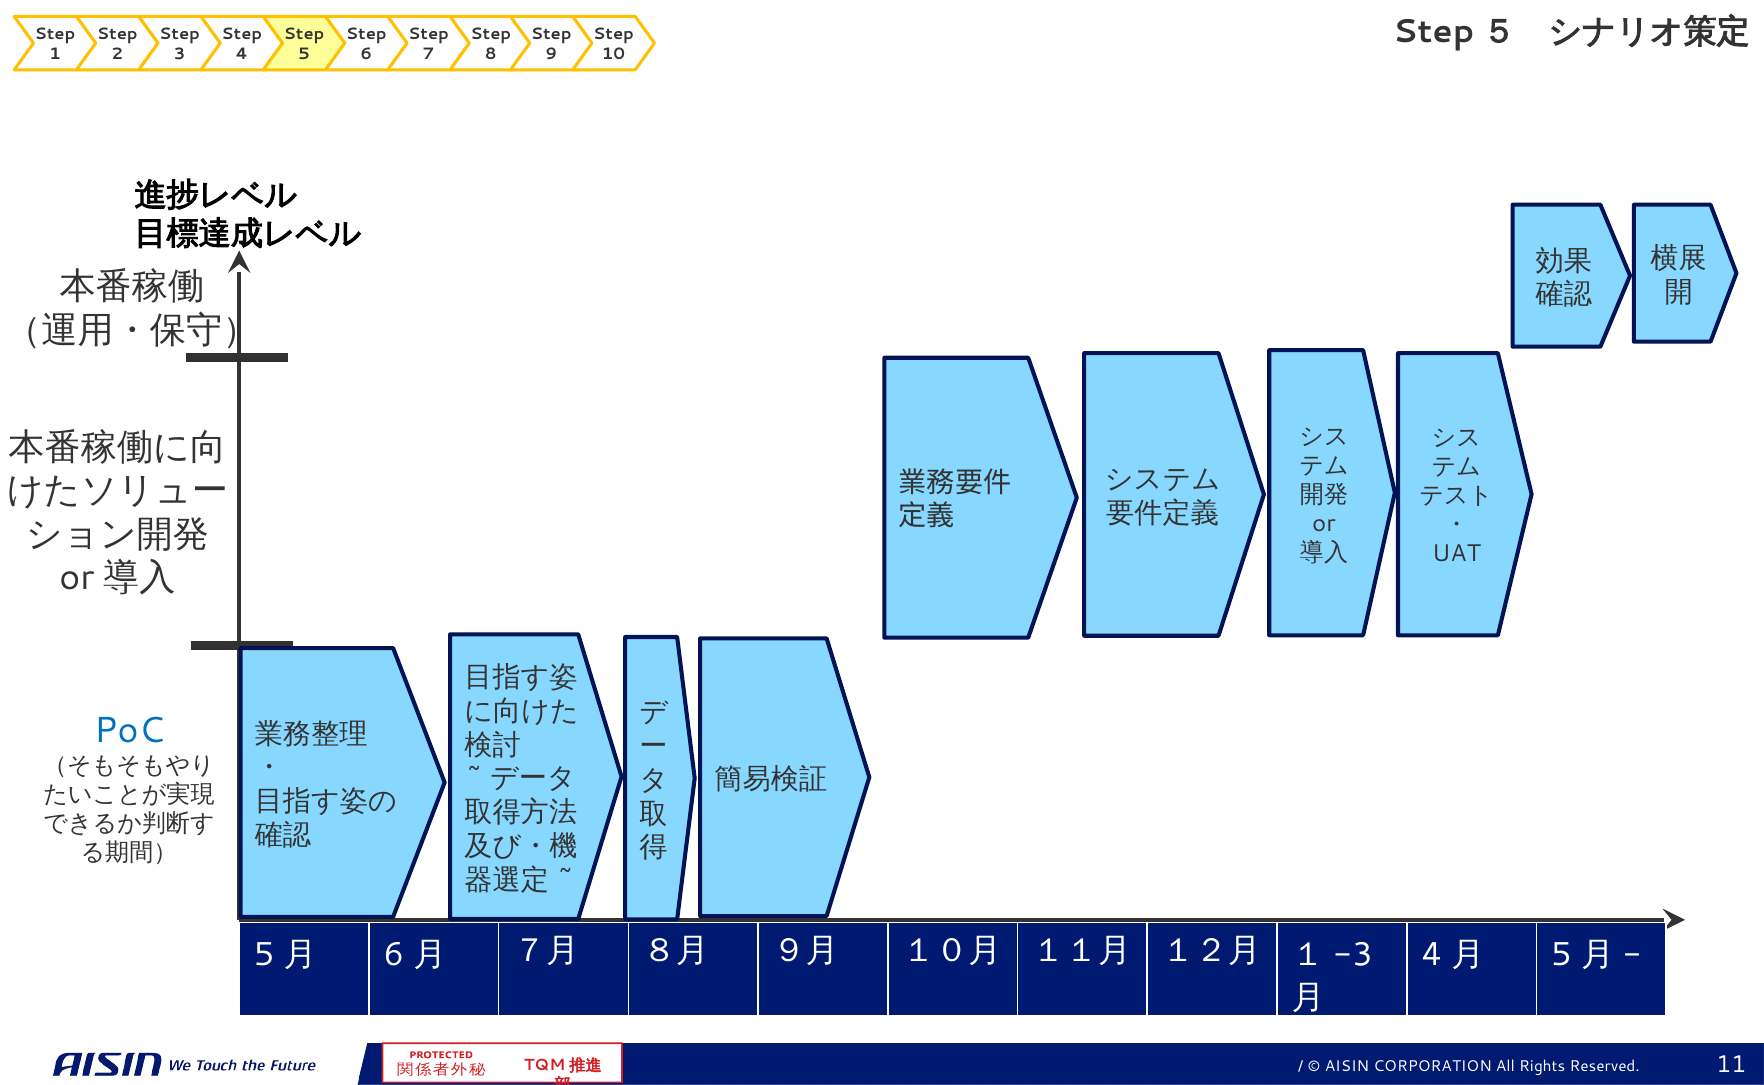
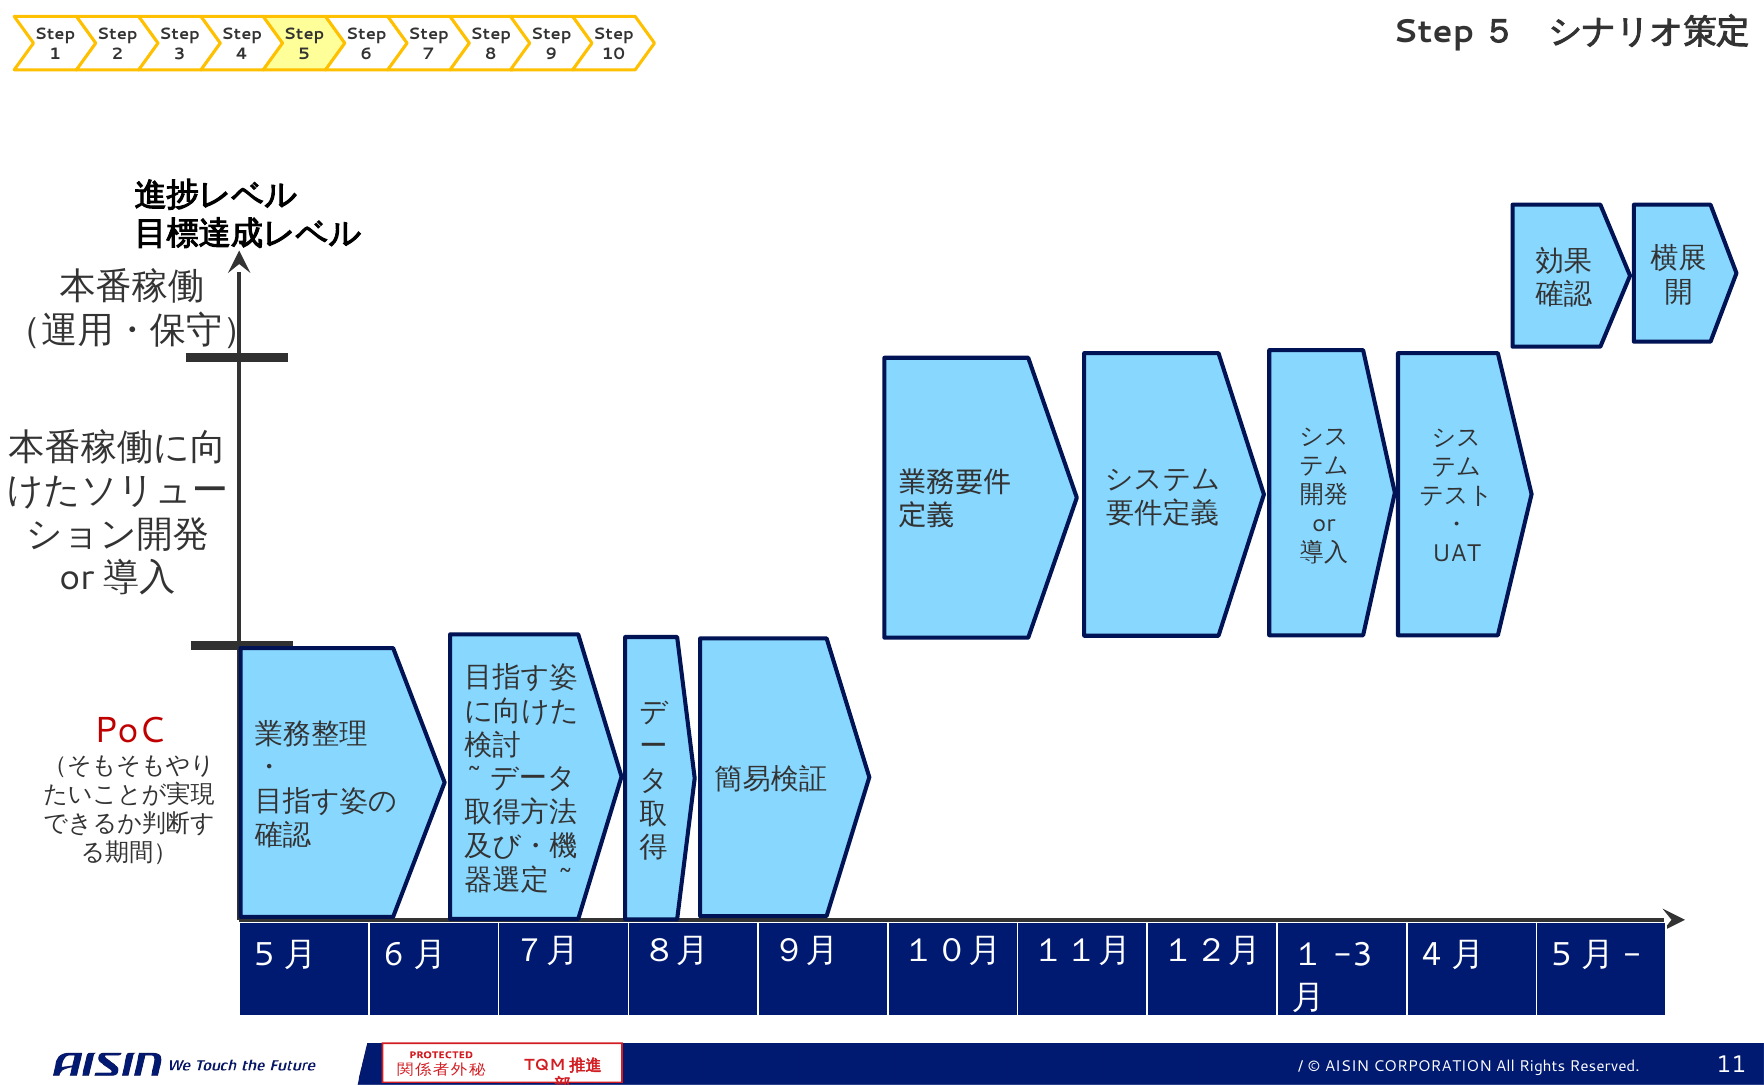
PoC colour: blue -> red (129, 731)
